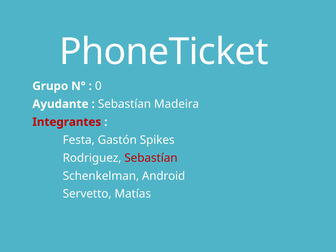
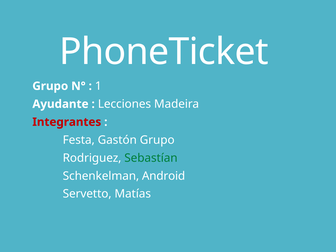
0: 0 -> 1 (98, 86)
Sebastían: Sebastían -> Lecciones (124, 104)
Gastón Spikes: Spikes -> Grupo (157, 140)
Sebastían colour: red -> green (151, 158)
